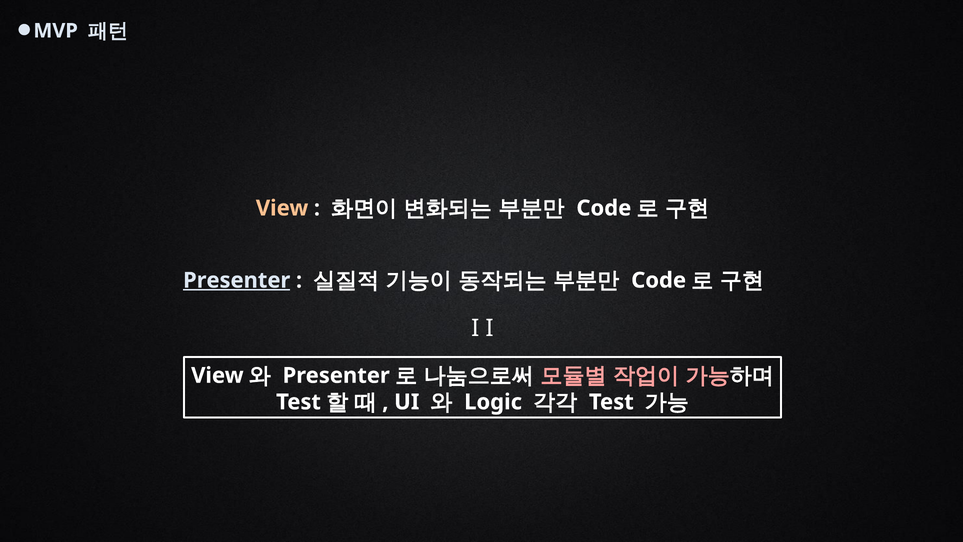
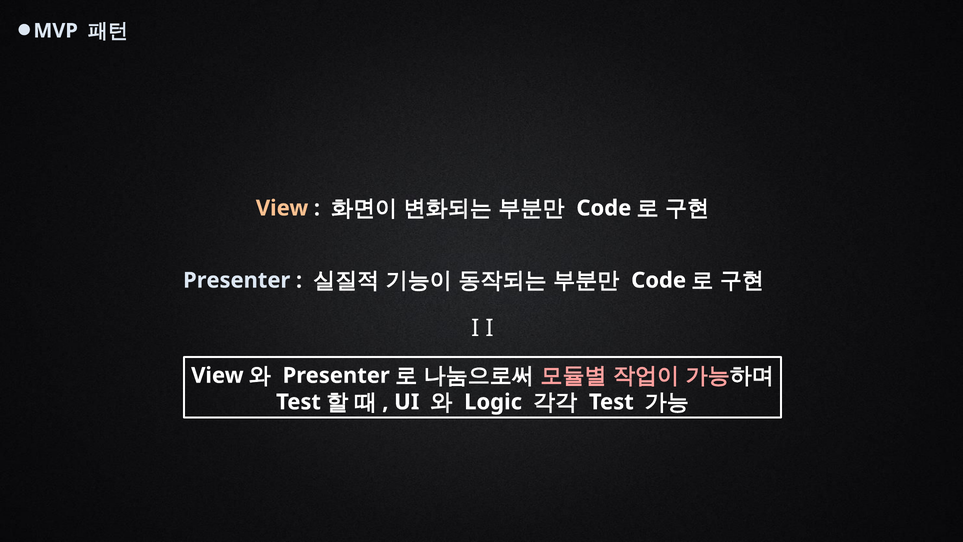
Presenter underline: present -> none (237, 280)
